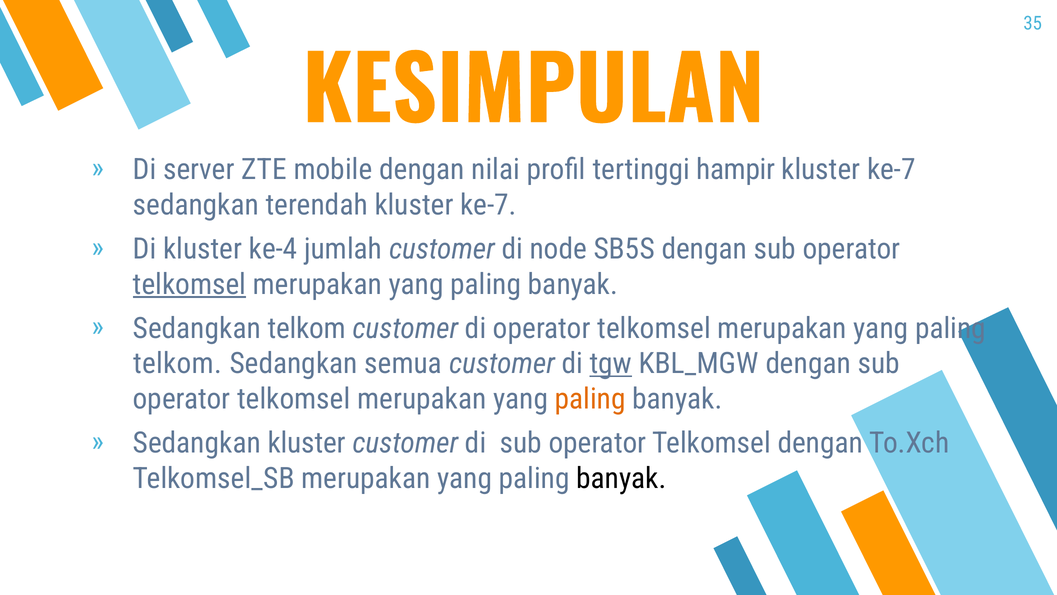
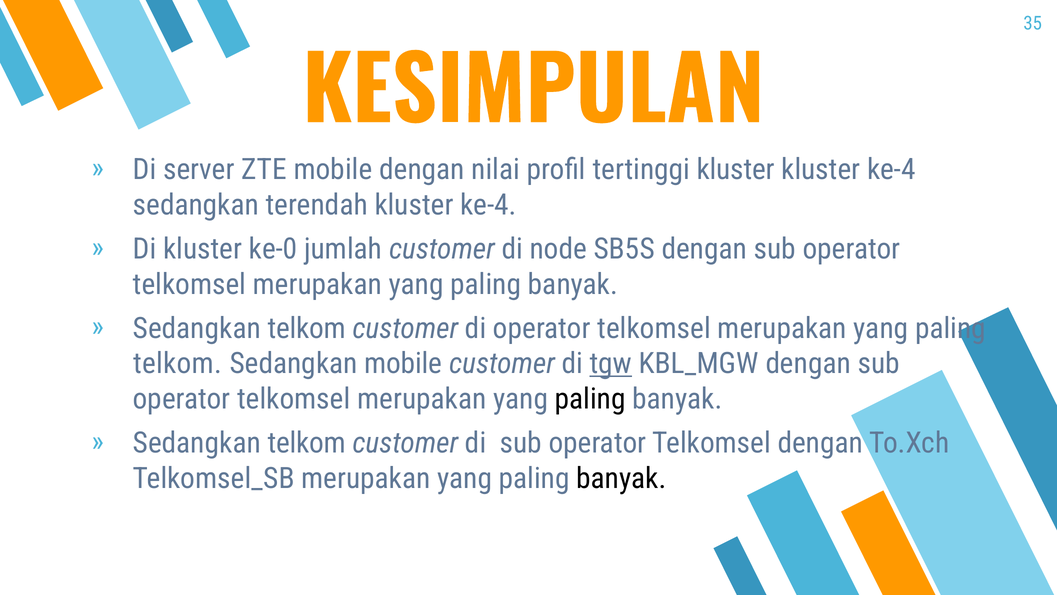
tertinggi hampir: hampir -> kluster (736, 170)
ke-7: ke-7 -> ke-4 (891, 170)
terendah kluster ke-7: ke-7 -> ke-4 (488, 205)
ke-4: ke-4 -> ke-0 (273, 249)
telkomsel underline: present -> none (189, 284)
Sedangkan semua: semua -> mobile (403, 363)
paling colour: orange -> black (590, 399)
kluster: kluster -> telkom (307, 443)
